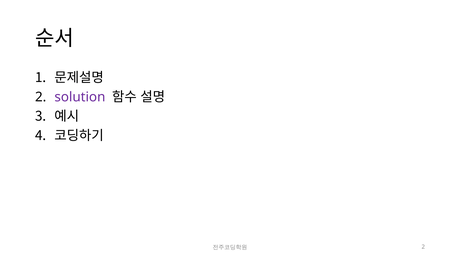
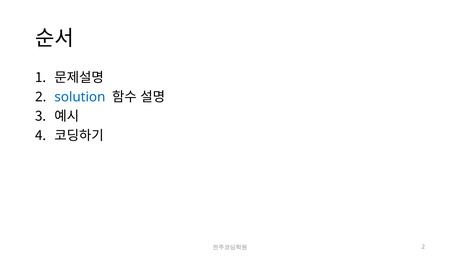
solution colour: purple -> blue (80, 97)
